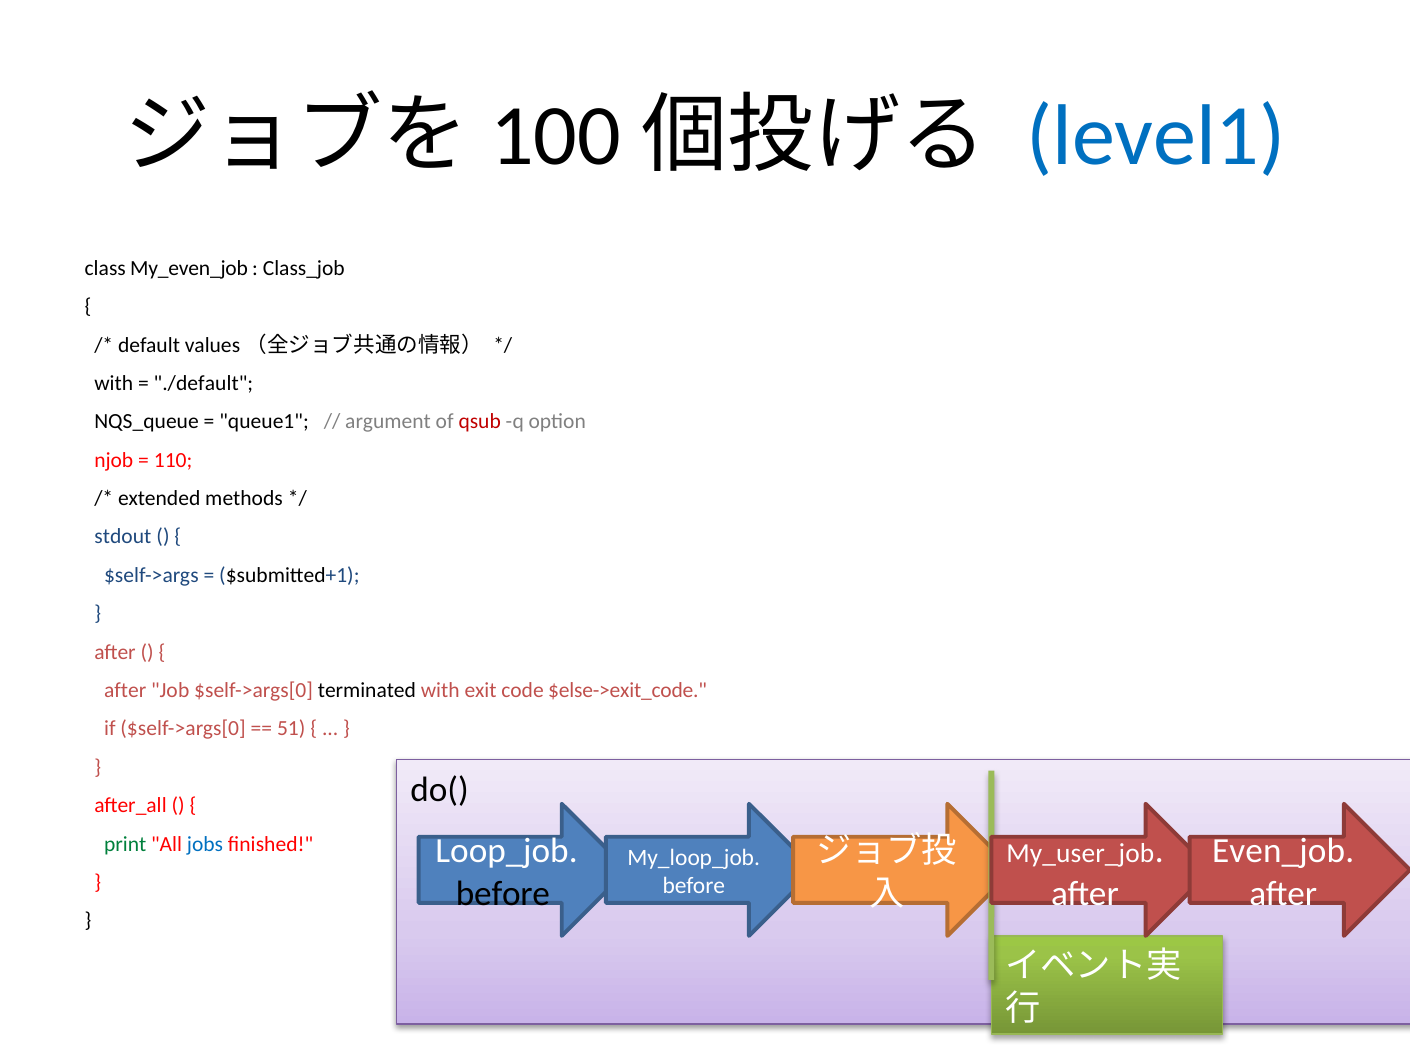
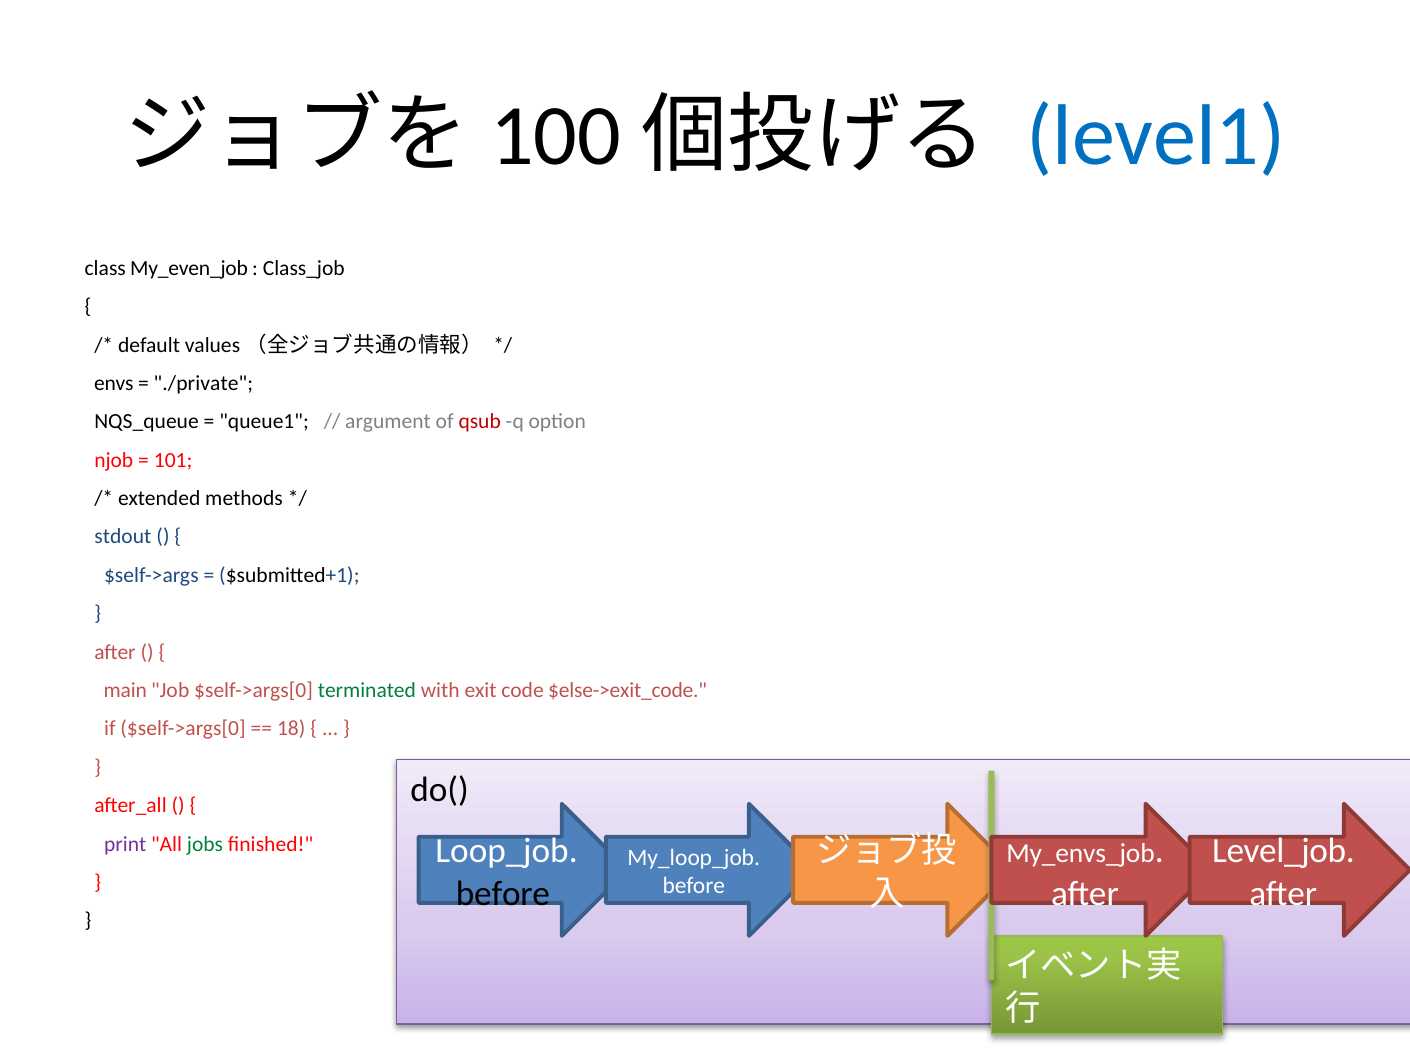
with: with -> envs (114, 383)
./default: ./default -> ./private (203, 383)
110: 110 -> 101 (173, 460)
after: after -> main (125, 691)
terminated colour: black -> green (367, 691)
51: 51 -> 18 (291, 729)
print colour: green -> purple (125, 844)
jobs colour: blue -> green (205, 844)
Even_job: Even_job -> Level_job (1283, 852)
My_user_job: My_user_job -> My_envs_job (1081, 854)
